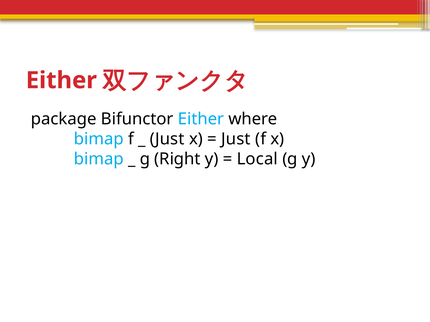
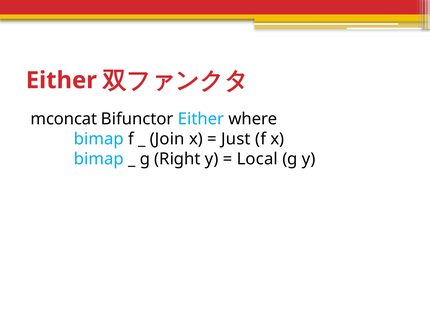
package: package -> mconcat (64, 119)
Just: Just -> Join (167, 139)
